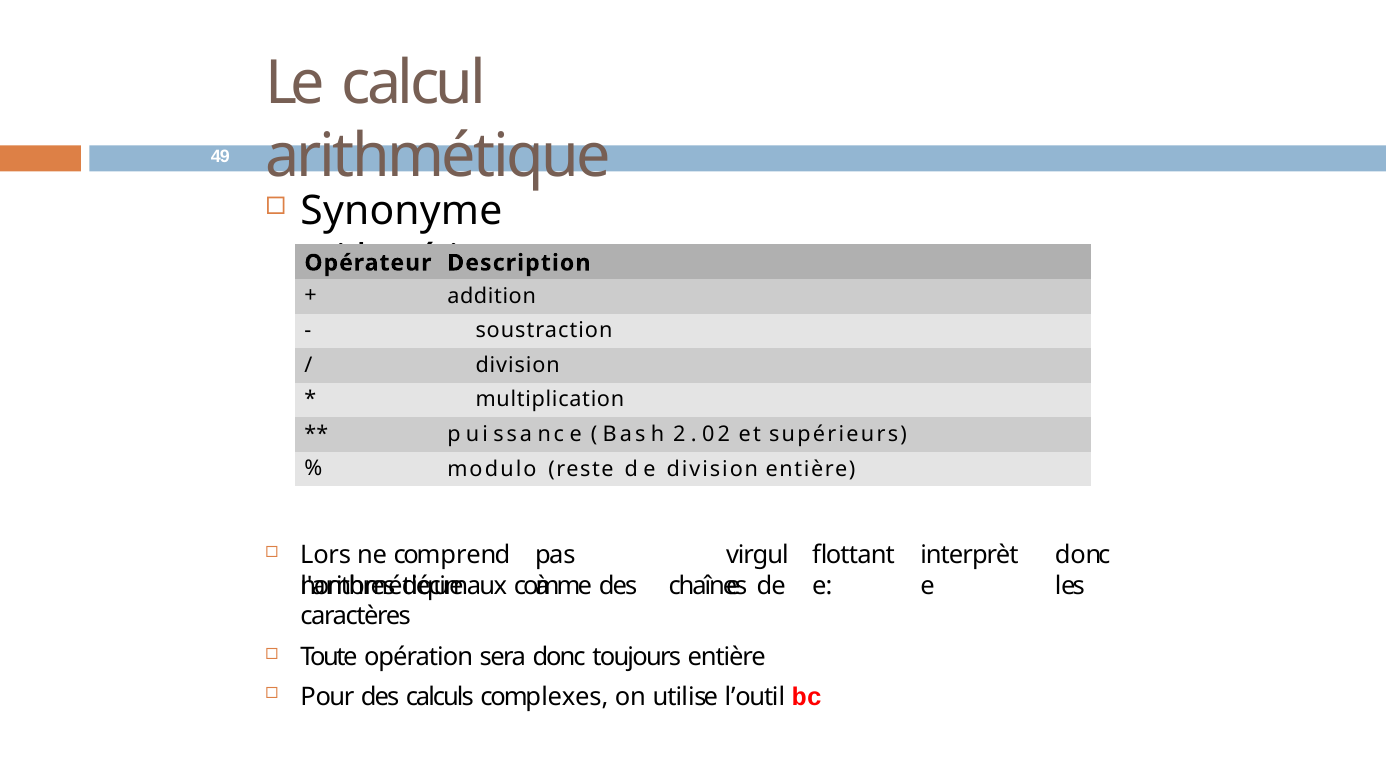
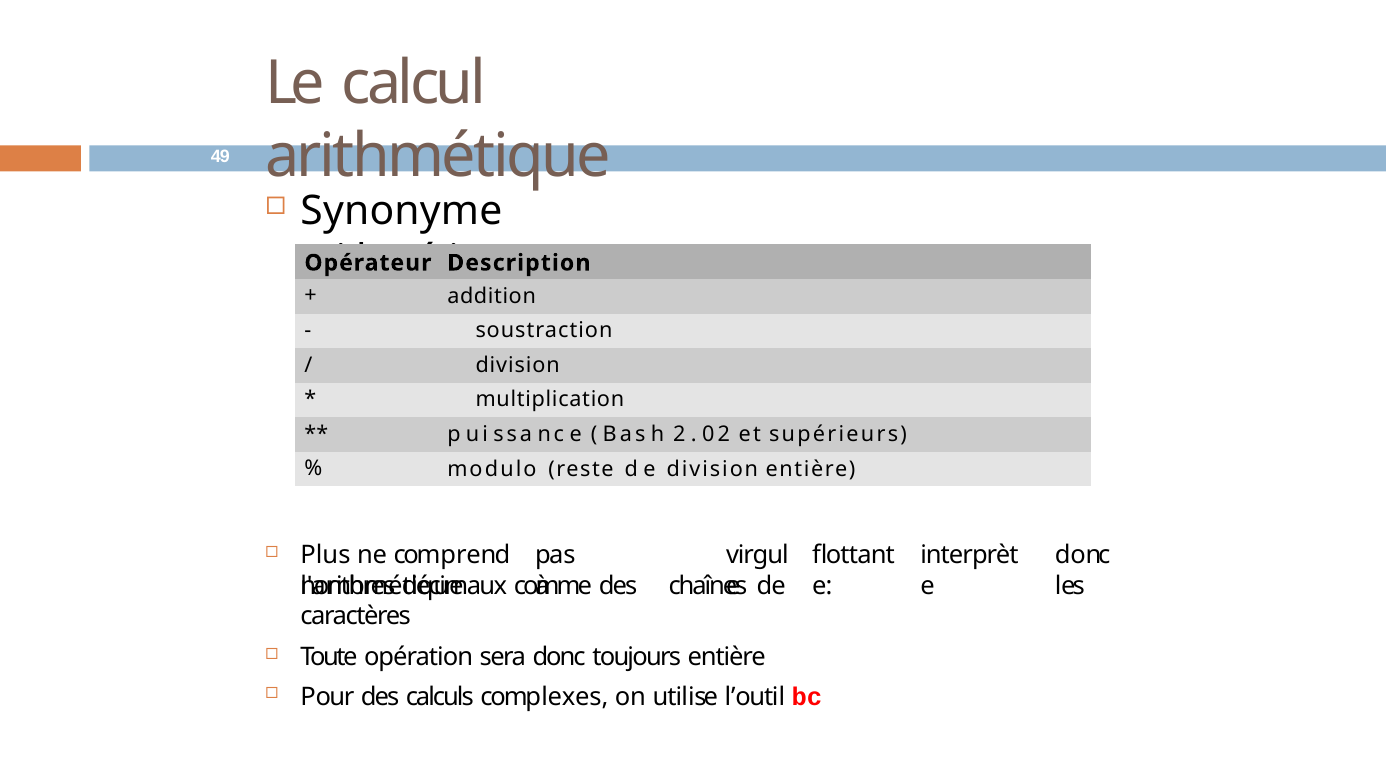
Lors: Lors -> Plus (325, 556)
